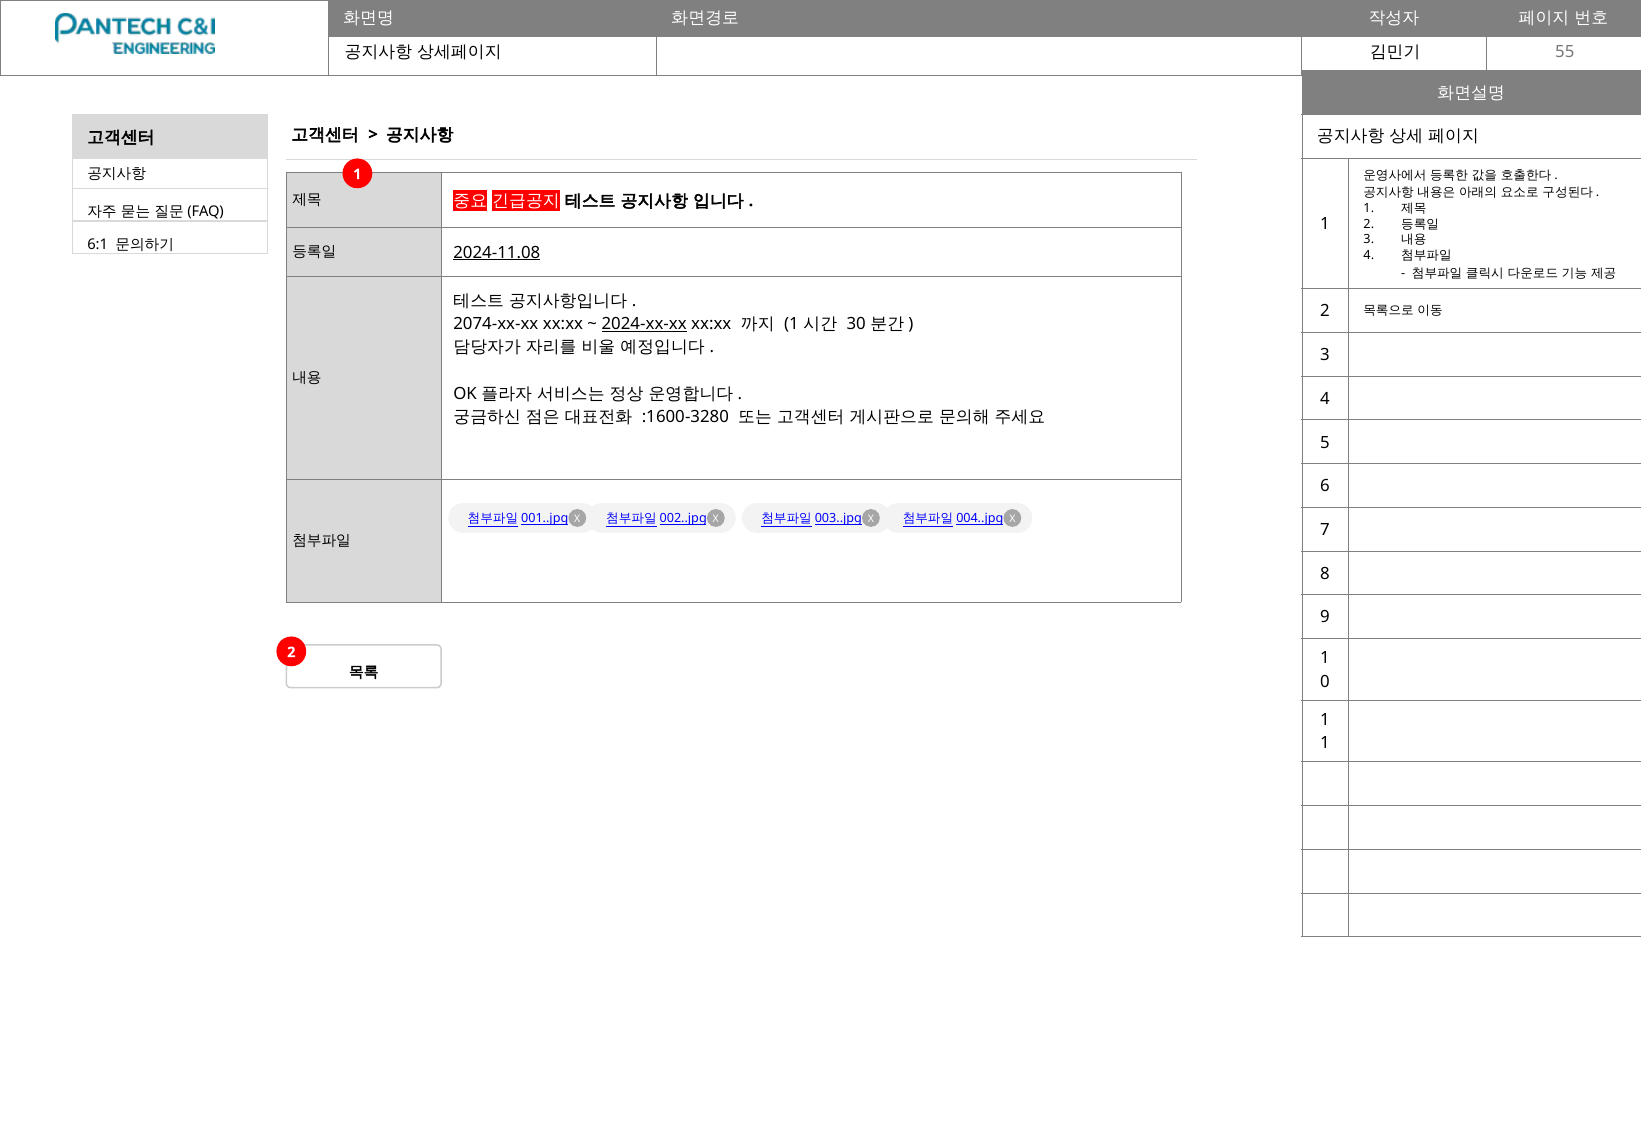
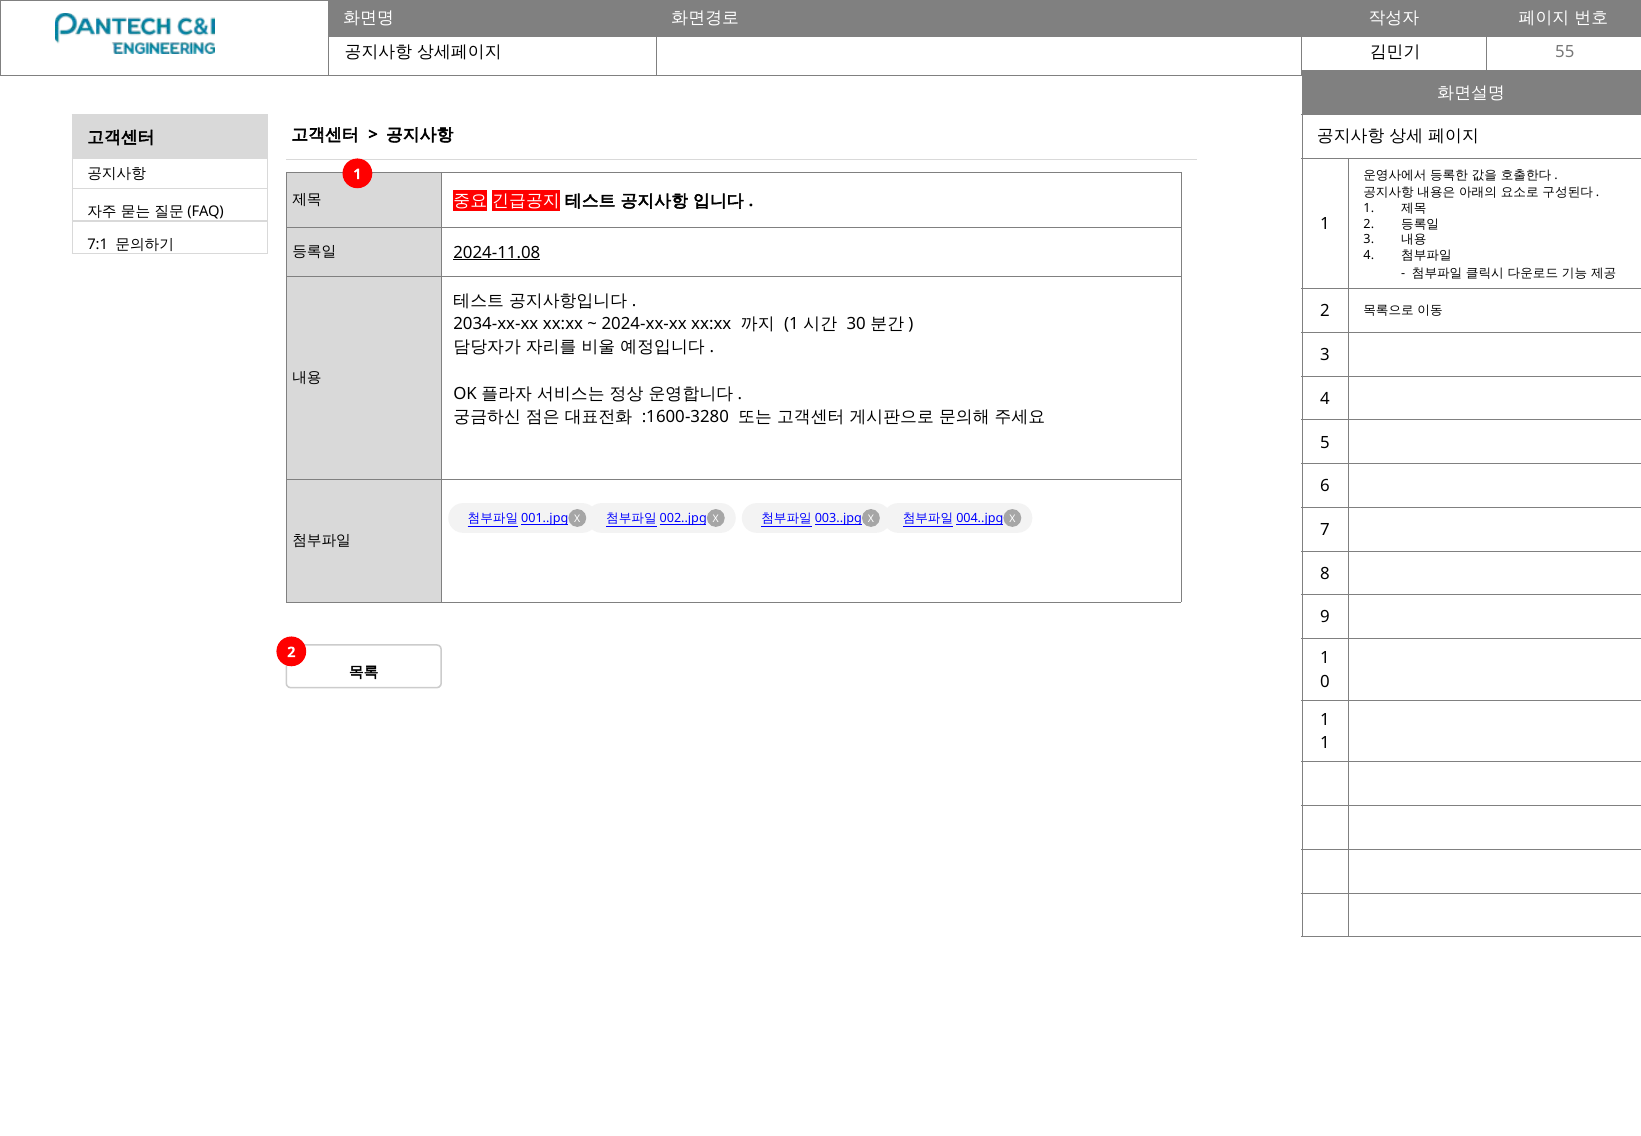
6:1: 6:1 -> 7:1 (98, 245)
2074-xx-xx: 2074-xx-xx -> 2034-xx-xx (496, 324)
2024-xx-xx underline: present -> none (644, 324)
